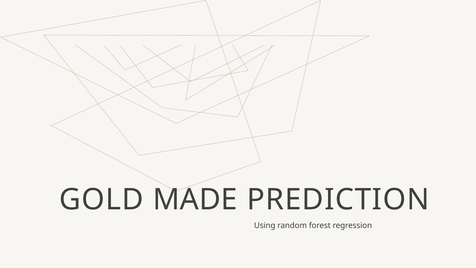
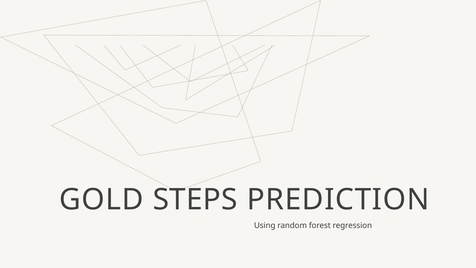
MADE: MADE -> STEPS (195, 199)
